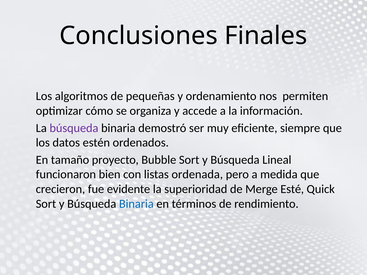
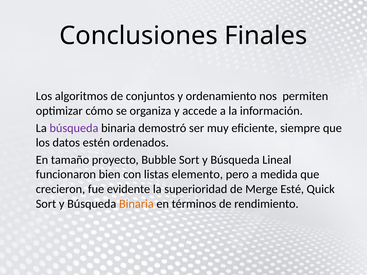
pequeñas: pequeñas -> conjuntos (150, 96)
ordenada: ordenada -> elemento (197, 175)
Binaria colour: blue -> orange (136, 204)
